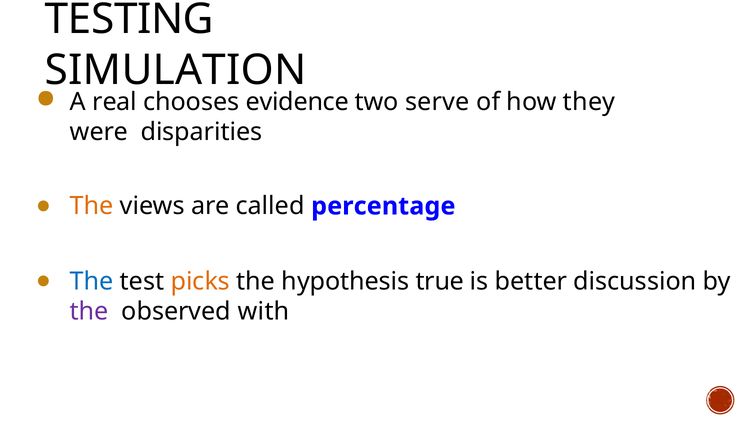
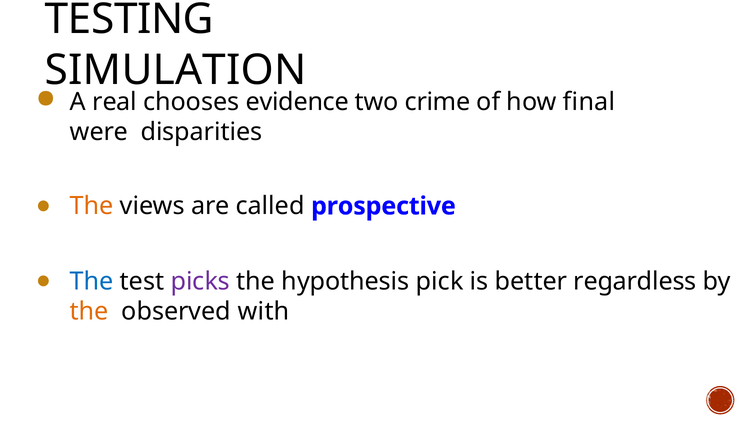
serve: serve -> crime (438, 102)
they: they -> final (589, 102)
percentage: percentage -> prospective (383, 206)
picks colour: orange -> purple (200, 281)
true: true -> pick (440, 281)
discussion: discussion -> regardless (635, 281)
the colour: purple -> orange (89, 311)
